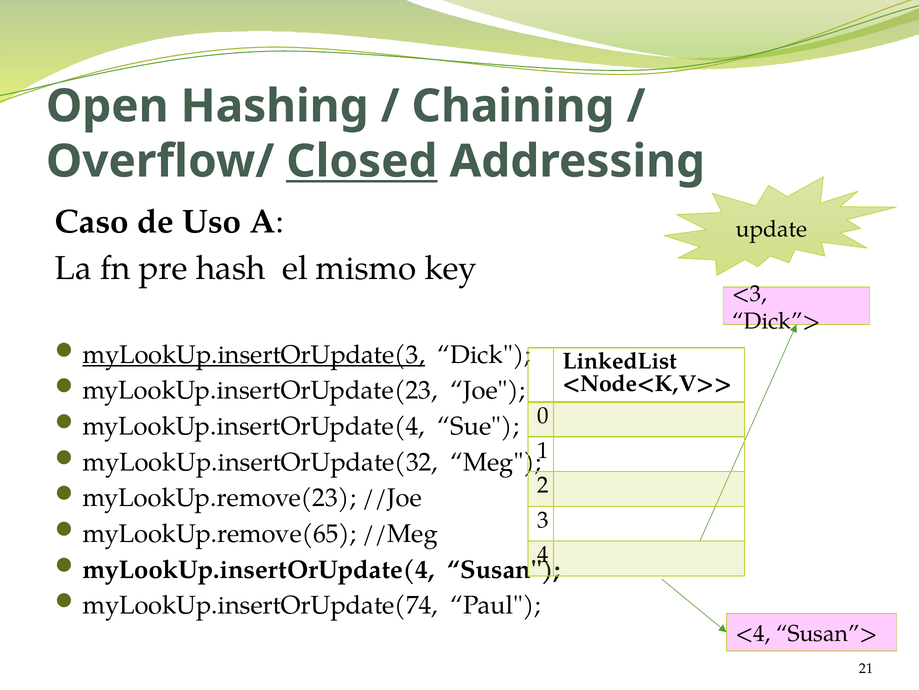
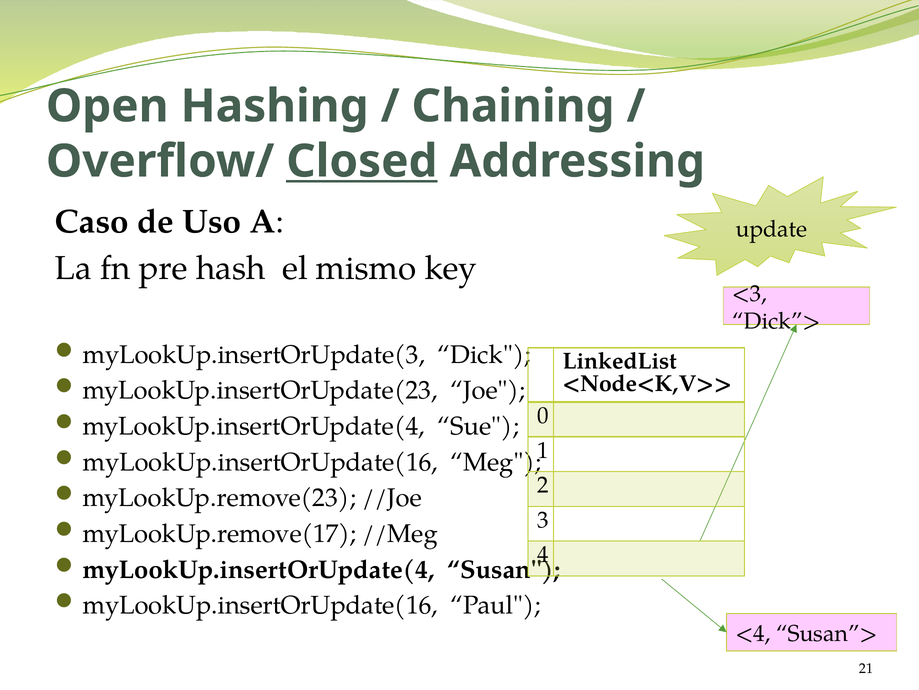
myLookUp.insertOrUpdate(3 underline: present -> none (254, 354)
myLookUp.insertOrUpdate(32: myLookUp.insertOrUpdate(32 -> myLookUp.insertOrUpdate(16 (260, 462)
myLookUp.remove(65: myLookUp.remove(65 -> myLookUp.remove(17 (219, 533)
myLookUp.insertOrUpdate(74: myLookUp.insertOrUpdate(74 -> myLookUp.insertOrUpdate(16 (260, 605)
